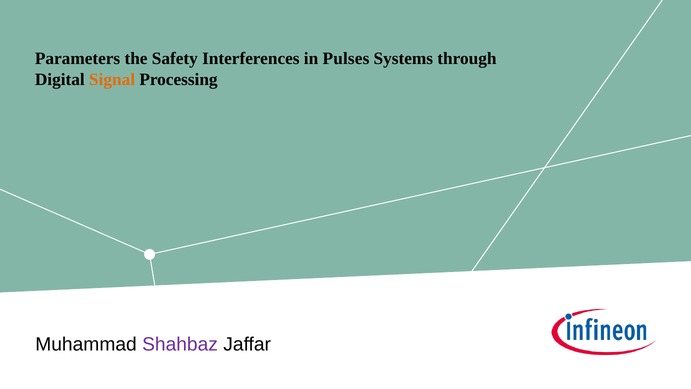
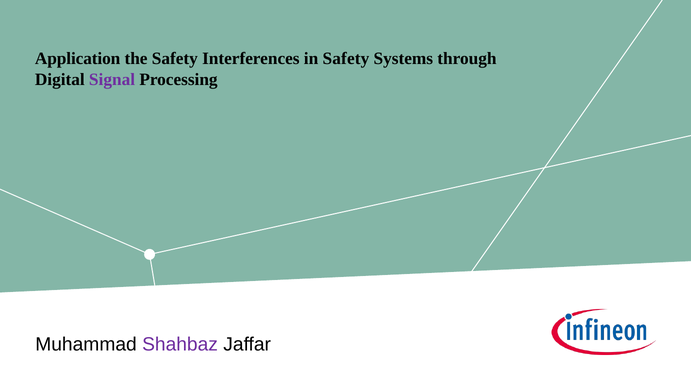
Parameters: Parameters -> Application (78, 59)
in Pulses: Pulses -> Safety (346, 59)
Signal colour: orange -> purple (112, 79)
